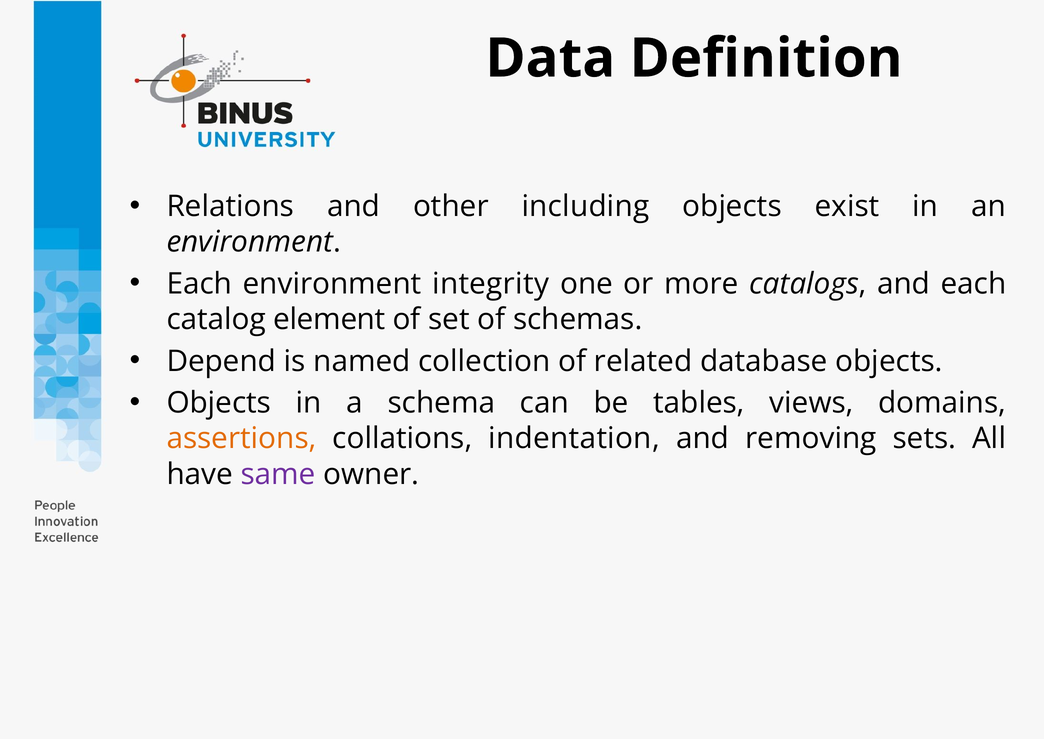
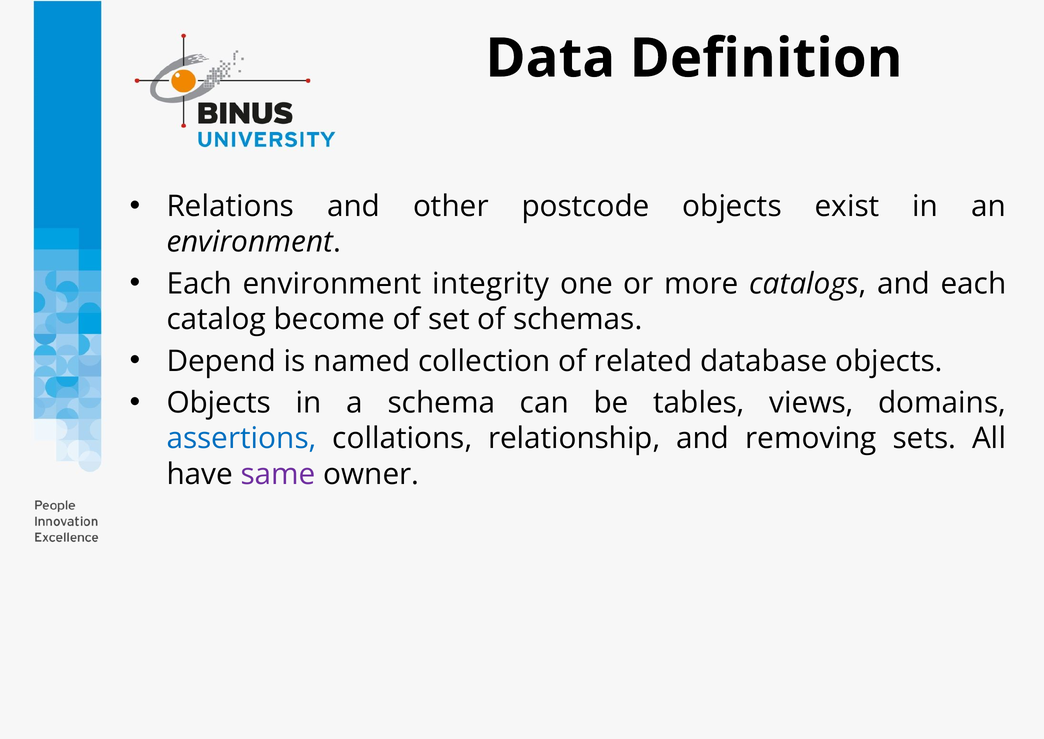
including: including -> postcode (586, 206)
element: element -> become (329, 319)
assertions colour: orange -> blue (241, 438)
indentation: indentation -> relationship (574, 438)
